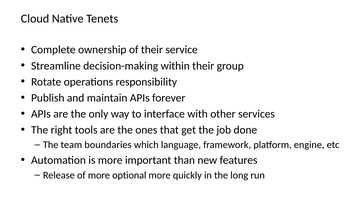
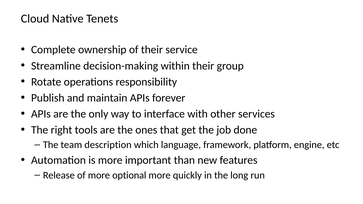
boundaries: boundaries -> description (108, 145)
